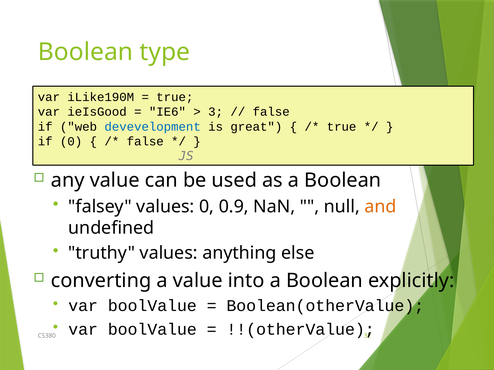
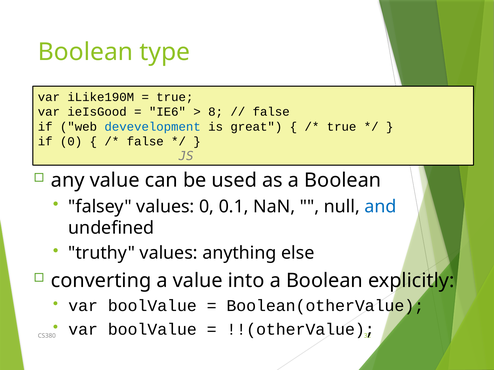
3: 3 -> 8 (216, 112)
0.9: 0.9 -> 0.1 (234, 207)
and colour: orange -> blue (381, 207)
